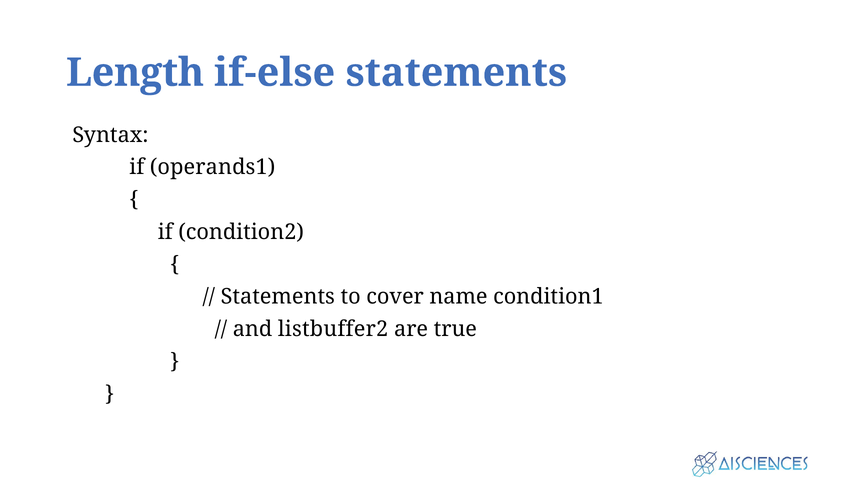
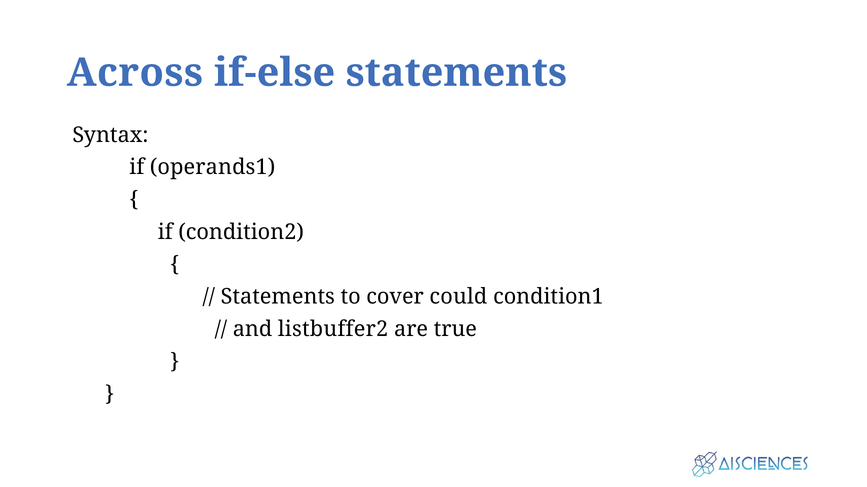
Length: Length -> Across (135, 73)
name: name -> could (458, 297)
